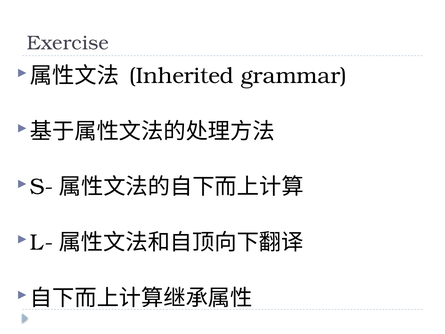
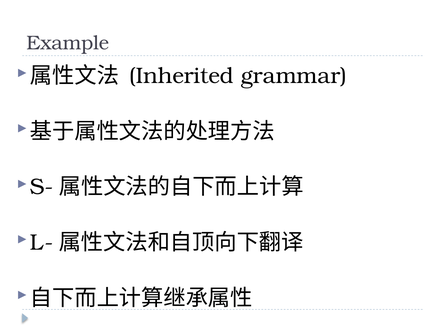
Exercise: Exercise -> Example (68, 43)
